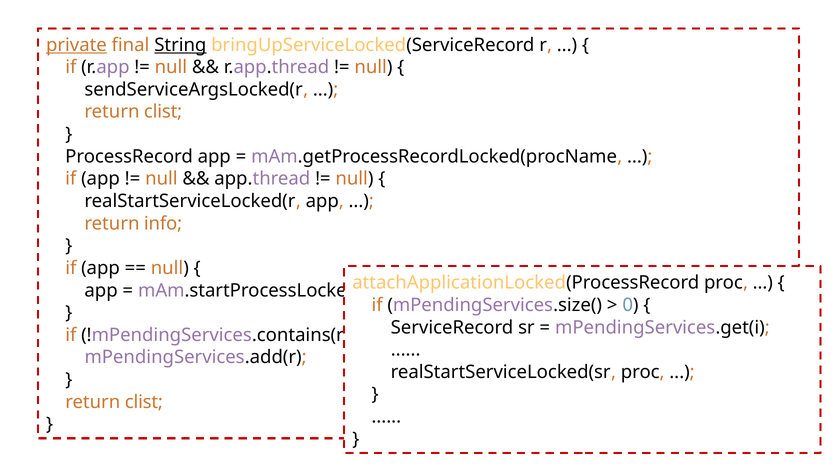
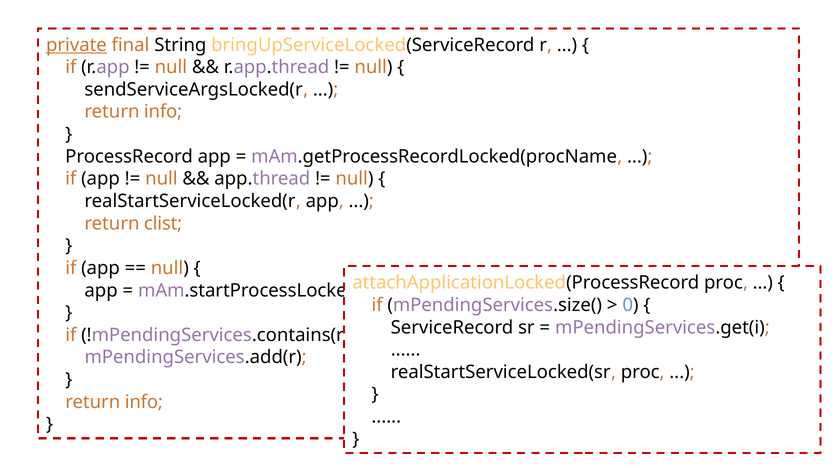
String underline: present -> none (180, 45)
clist: clist -> info (163, 112)
info: info -> clist (163, 223)
clist: clist -> info (144, 402)
